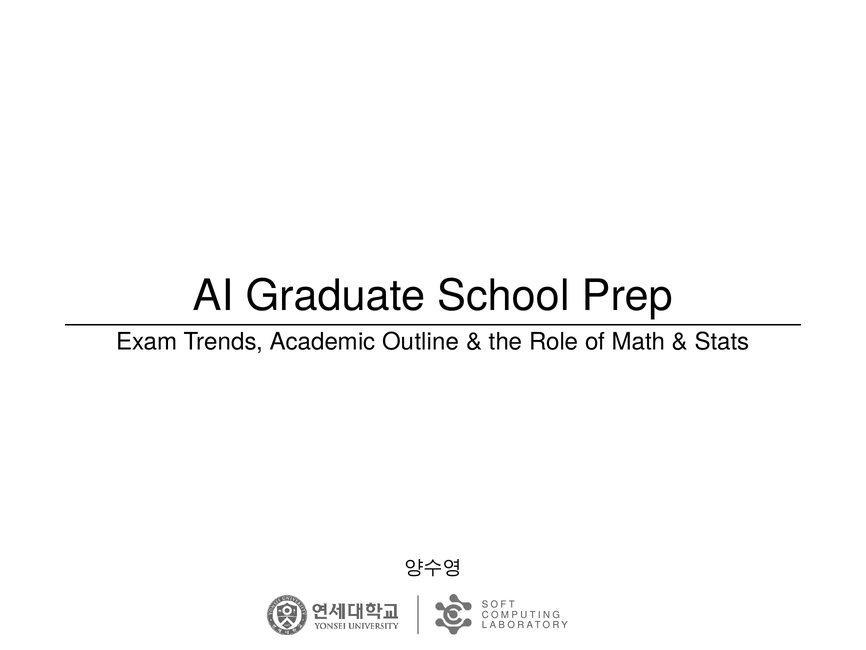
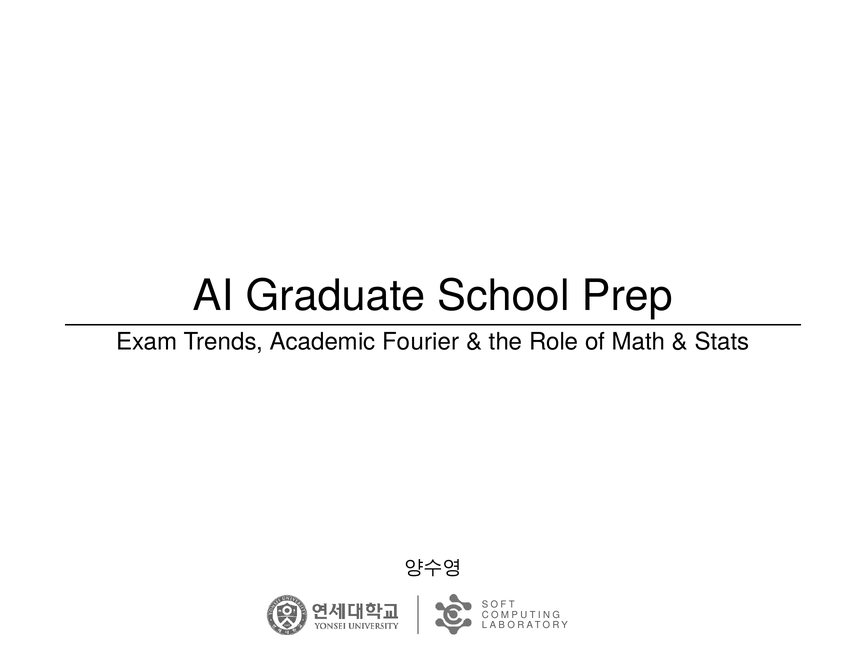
Outline: Outline -> Fourier (421, 342)
